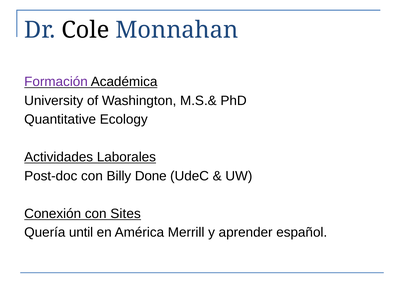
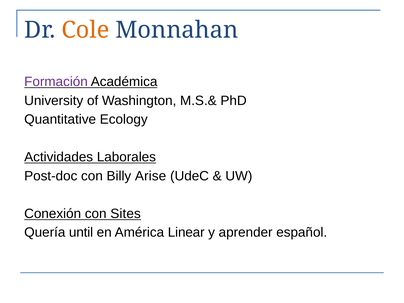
Cole colour: black -> orange (85, 30)
Done: Done -> Arise (151, 176)
Merrill: Merrill -> Linear (186, 233)
